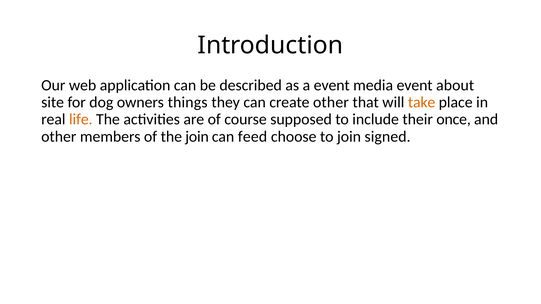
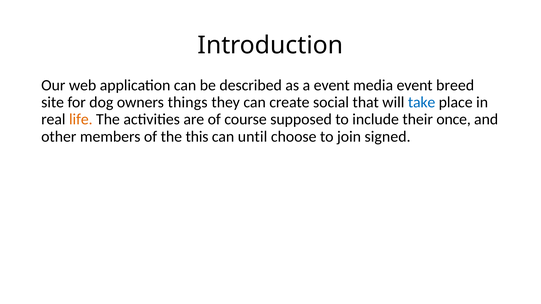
about: about -> breed (455, 85)
create other: other -> social (331, 103)
take colour: orange -> blue (422, 103)
the join: join -> this (197, 137)
feed: feed -> until (253, 137)
